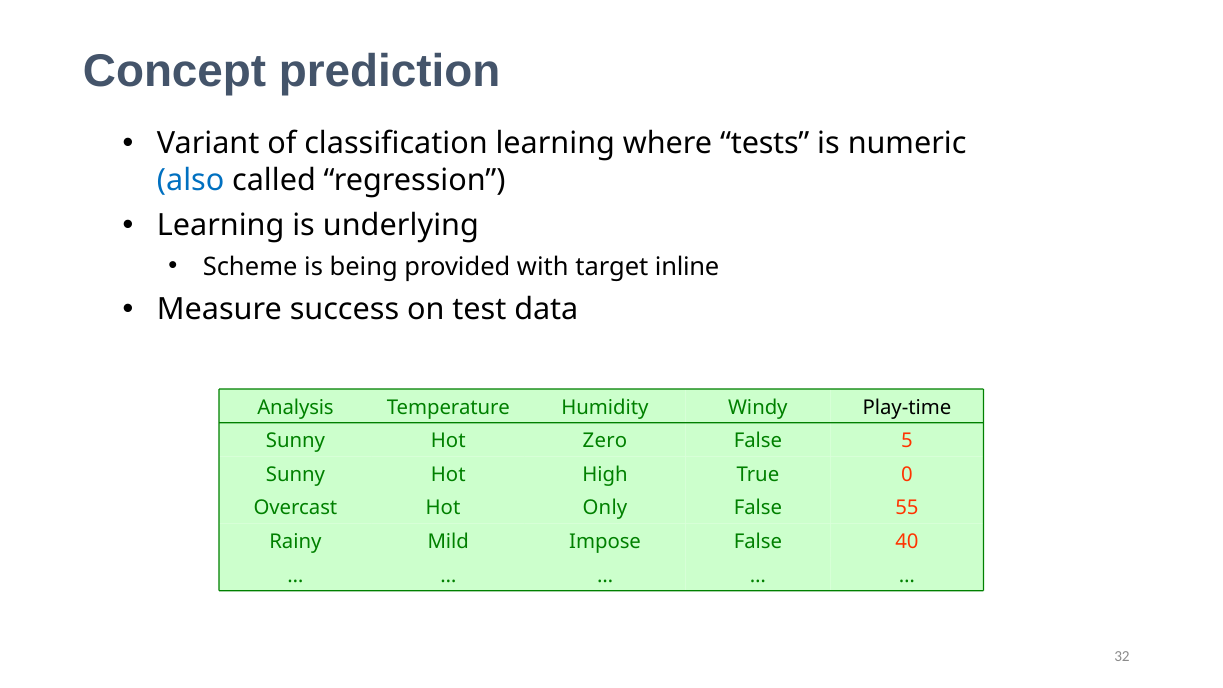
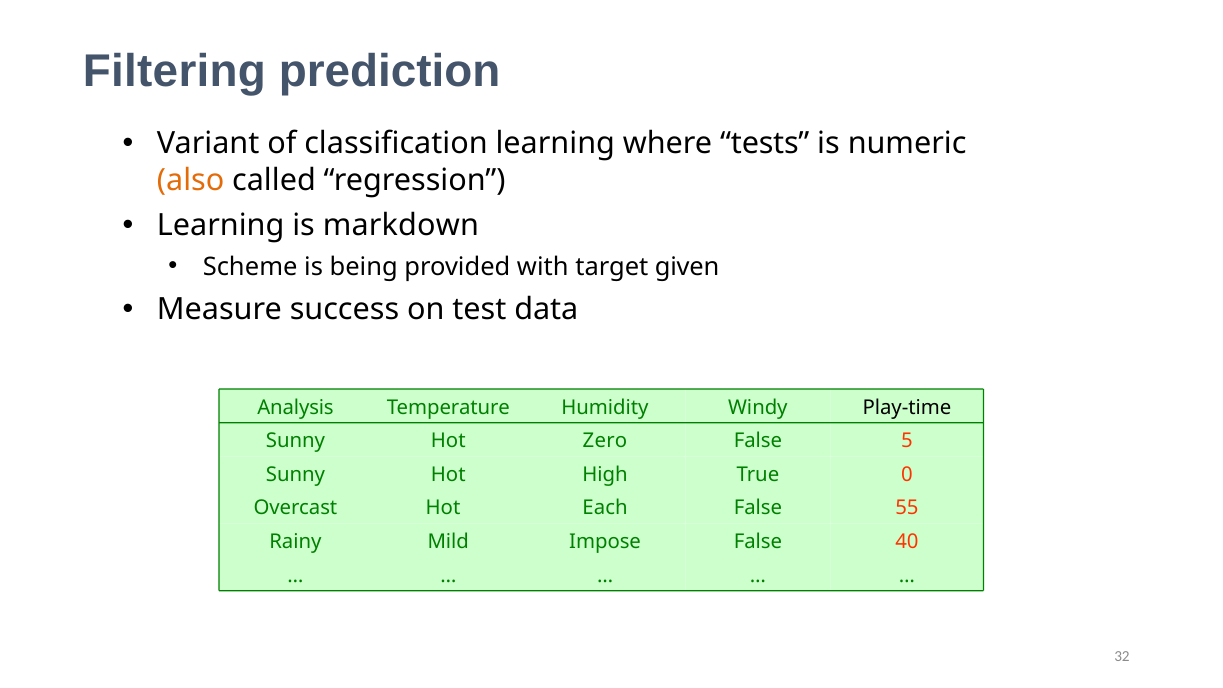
Concept: Concept -> Filtering (174, 72)
also colour: blue -> orange (191, 180)
underlying: underlying -> markdown (401, 226)
inline: inline -> given (687, 267)
Only: Only -> Each (605, 508)
